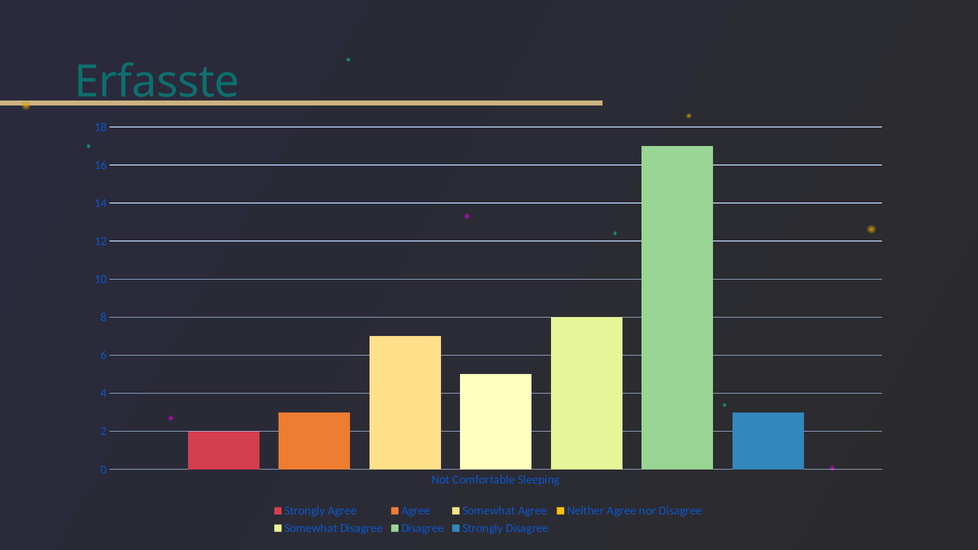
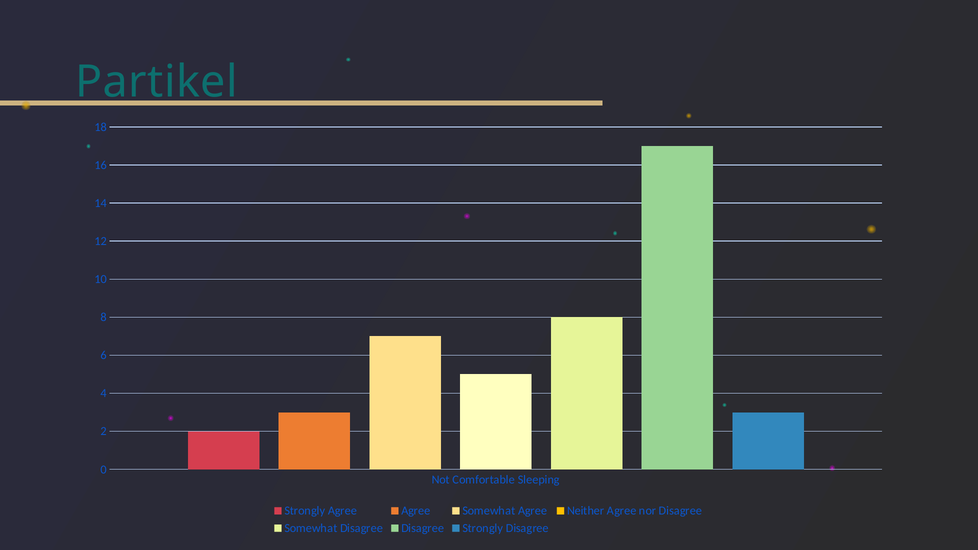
Erfasste: Erfasste -> Partikel (156, 82)
